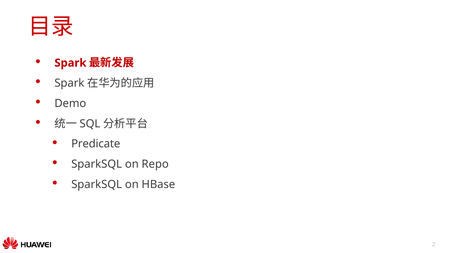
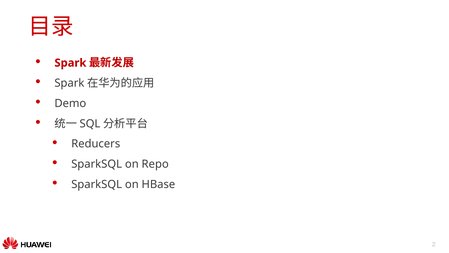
Predicate: Predicate -> Reducers (96, 144)
